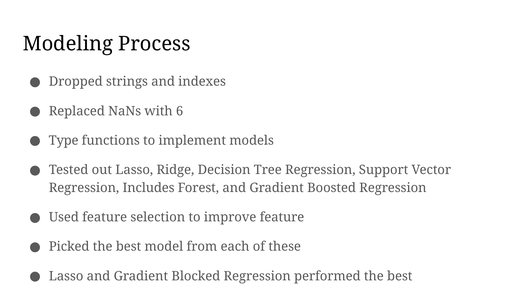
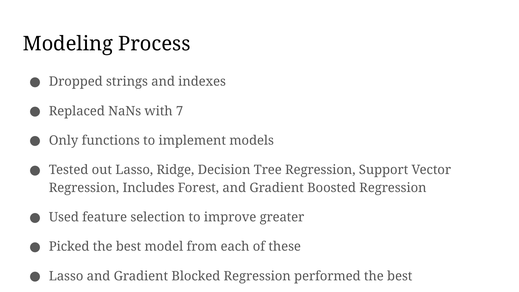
6: 6 -> 7 (180, 111)
Type: Type -> Only (64, 140)
improve feature: feature -> greater (282, 217)
